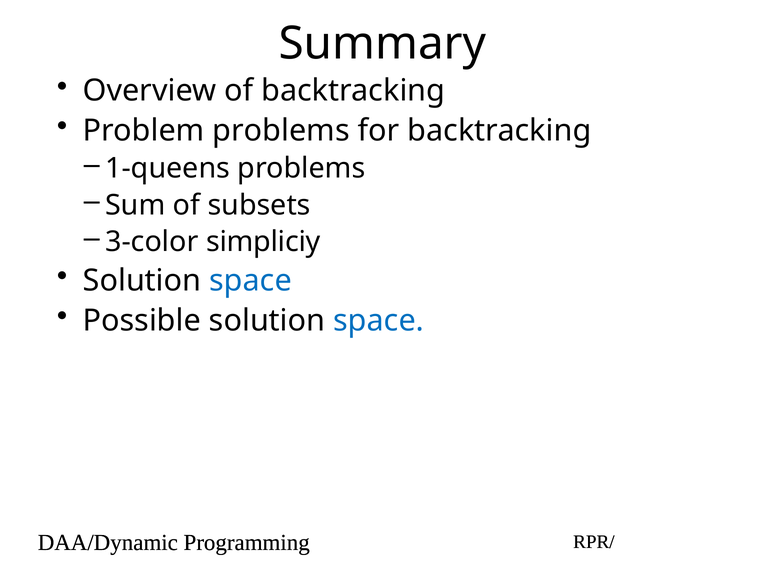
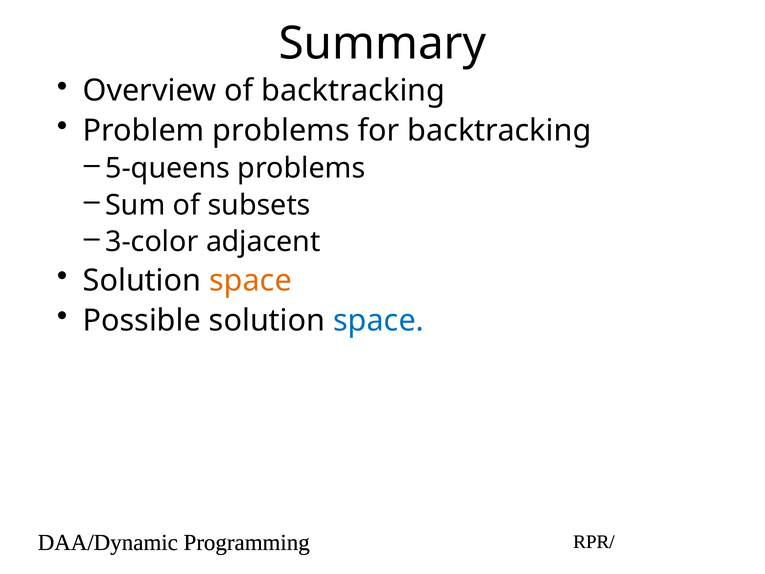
1-queens: 1-queens -> 5-queens (168, 168)
simpliciy: simpliciy -> adjacent (263, 242)
space colour: blue -> orange (251, 281)
